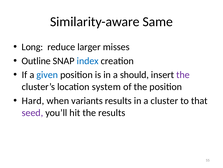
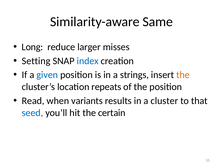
Outline: Outline -> Setting (36, 61)
should: should -> strings (134, 75)
the colour: purple -> orange (183, 75)
system: system -> repeats (106, 86)
Hard: Hard -> Read (33, 100)
seed colour: purple -> blue (32, 112)
the results: results -> certain (112, 112)
